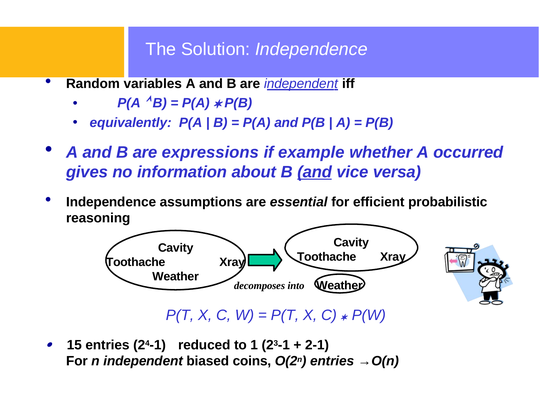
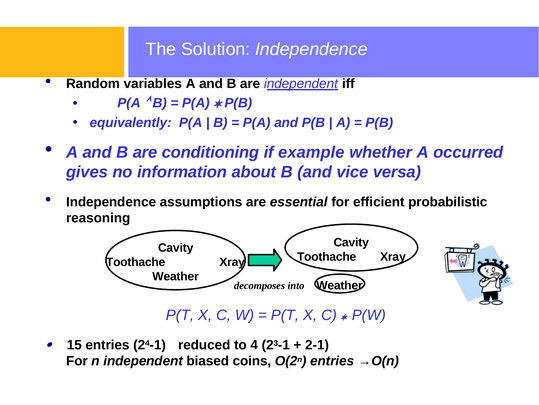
expressions: expressions -> conditioning (210, 152)
and underline: present -> none (315, 172)
1: 1 -> 4 (254, 345)
